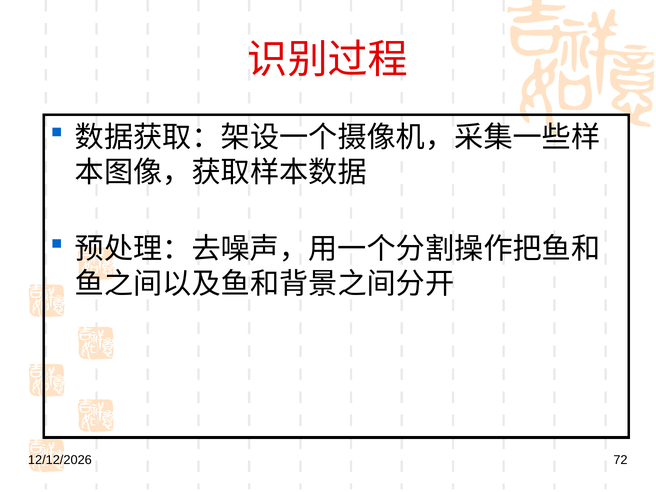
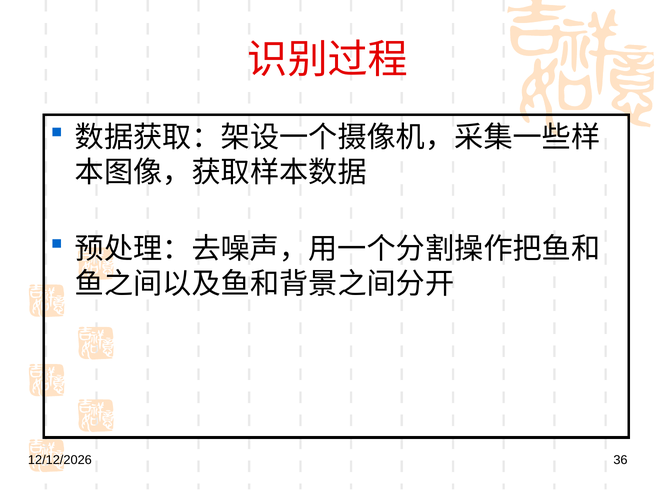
72: 72 -> 36 (620, 460)
